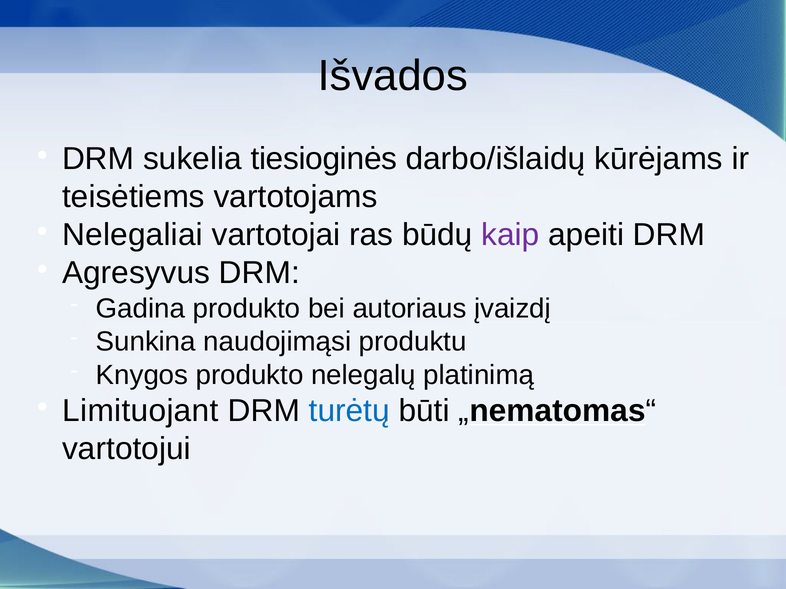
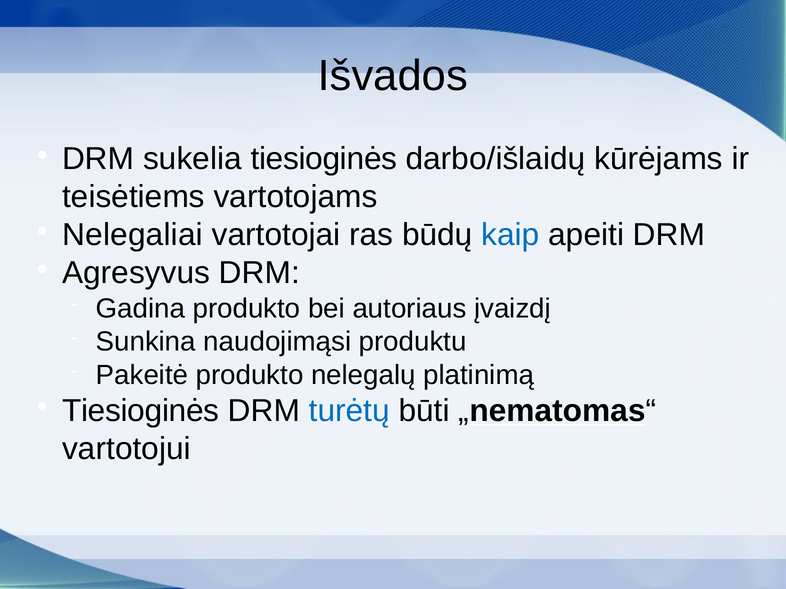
kaip colour: purple -> blue (510, 235)
Knygos: Knygos -> Pakeitė (142, 375)
Limituojant: Limituojant -> Tiesioginės (141, 411)
